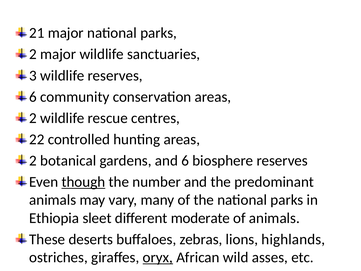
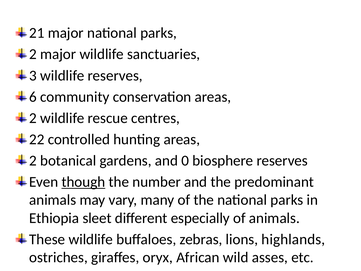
and 6: 6 -> 0 (185, 161)
moderate: moderate -> especially (200, 218)
These deserts: deserts -> wildlife (91, 239)
oryx underline: present -> none (158, 257)
